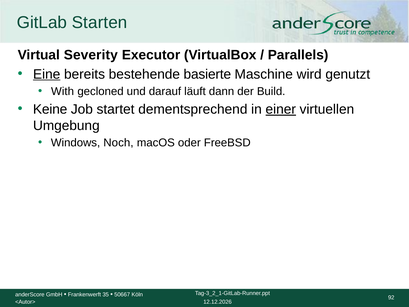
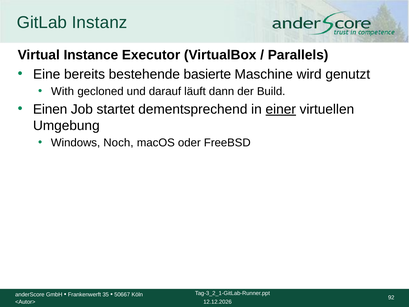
Starten: Starten -> Instanz (100, 22)
Severity: Severity -> Instance (91, 55)
Eine underline: present -> none (47, 74)
Keine: Keine -> Einen (50, 109)
